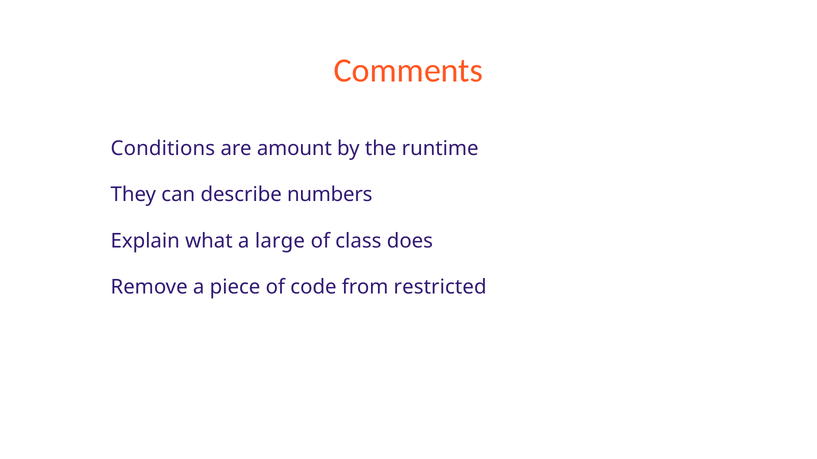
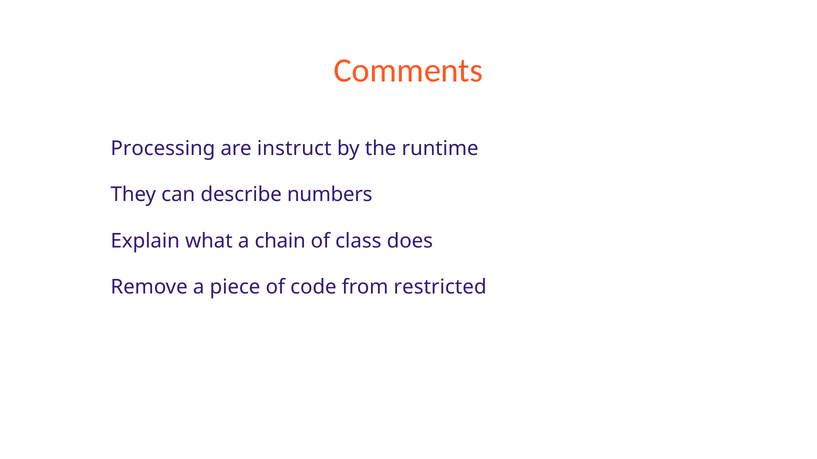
Conditions: Conditions -> Processing (163, 149)
amount: amount -> instruct (294, 149)
large: large -> chain (280, 241)
